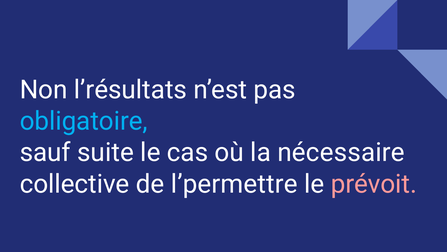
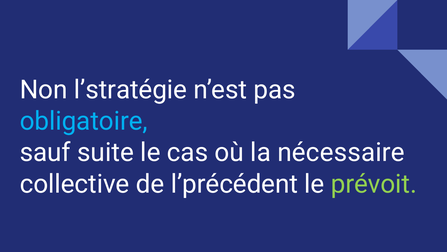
l’résultats: l’résultats -> l’stratégie (131, 90)
l’permettre: l’permettre -> l’précédent (234, 184)
prévoit colour: pink -> light green (374, 184)
